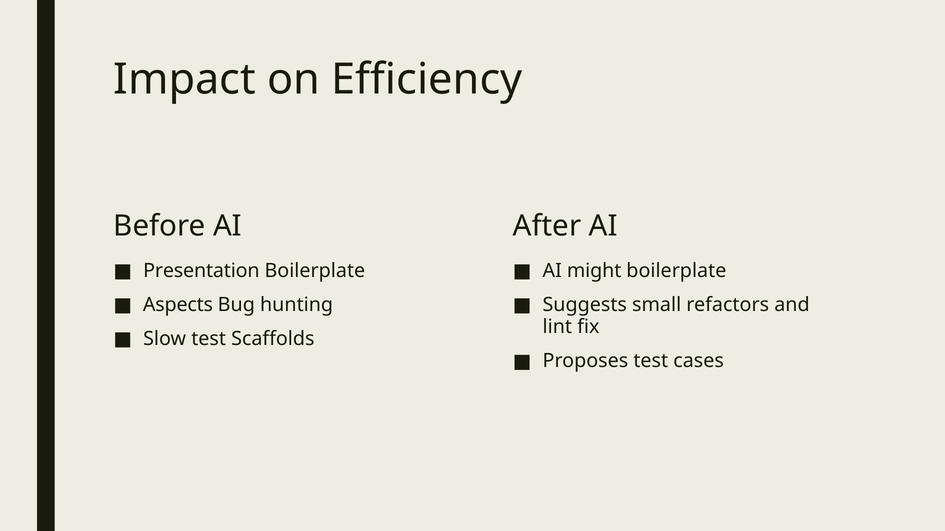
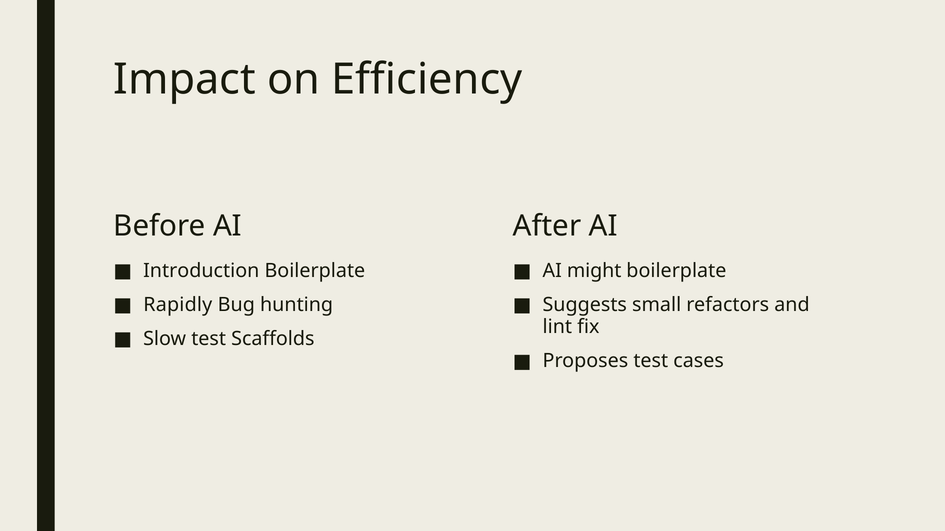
Presentation: Presentation -> Introduction (201, 271)
Aspects: Aspects -> Rapidly (178, 305)
